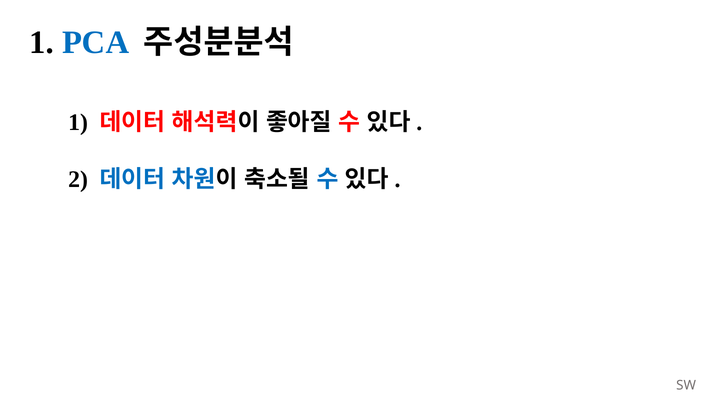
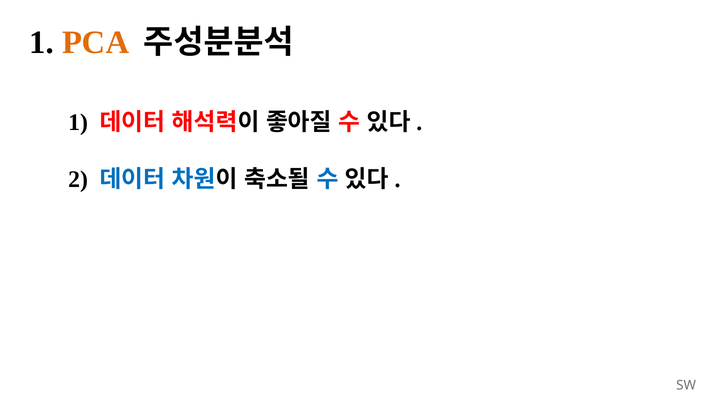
PCA colour: blue -> orange (96, 42)
